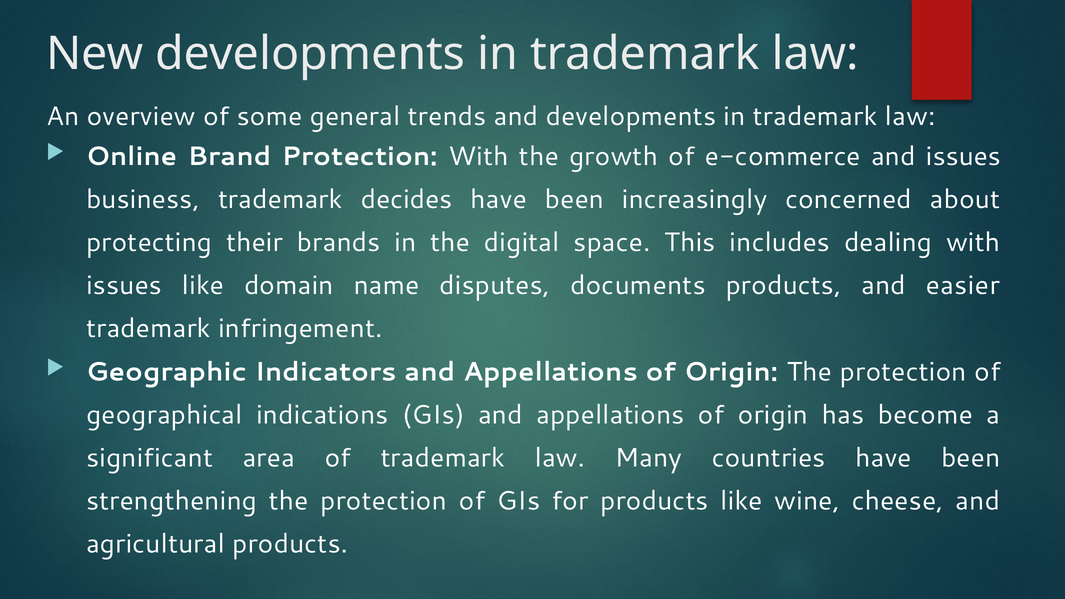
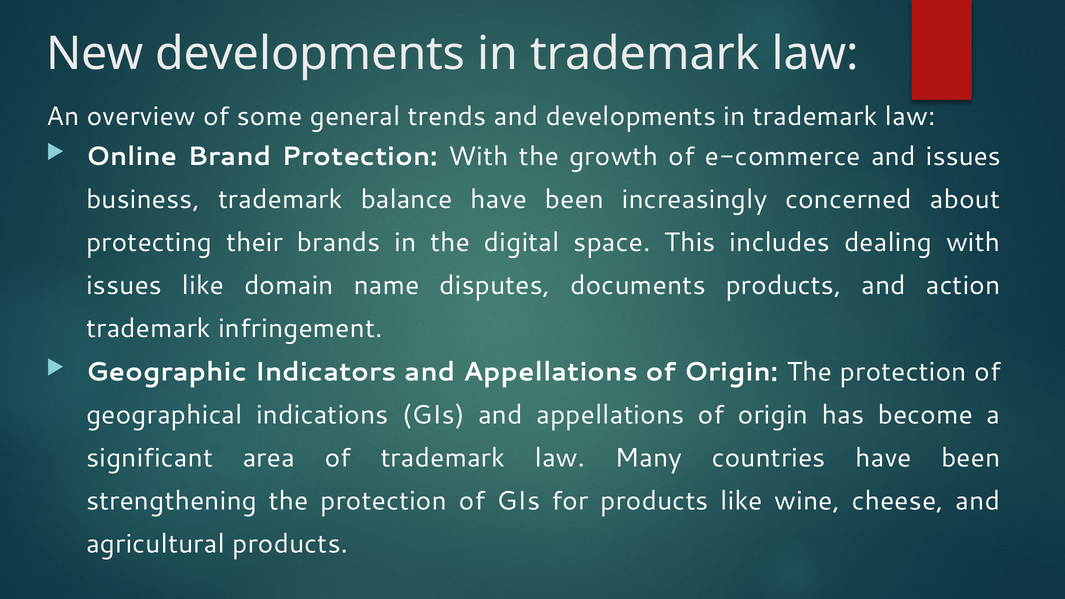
decides: decides -> balance (407, 199)
easier: easier -> action (963, 286)
